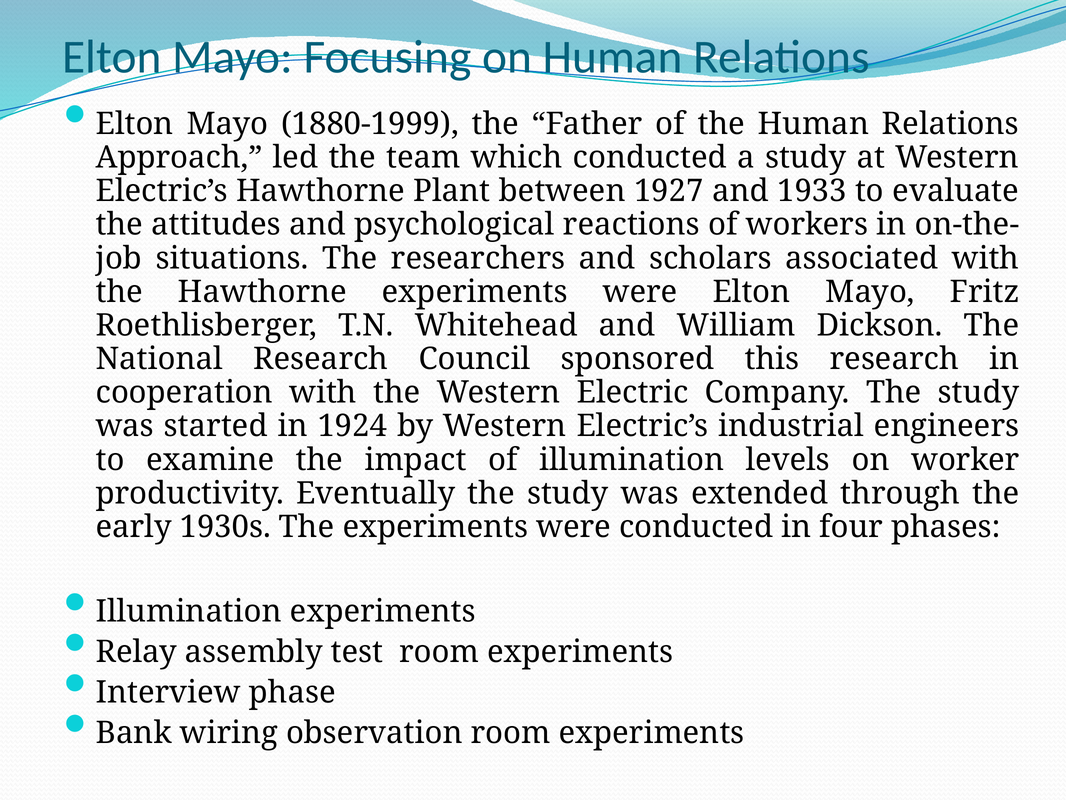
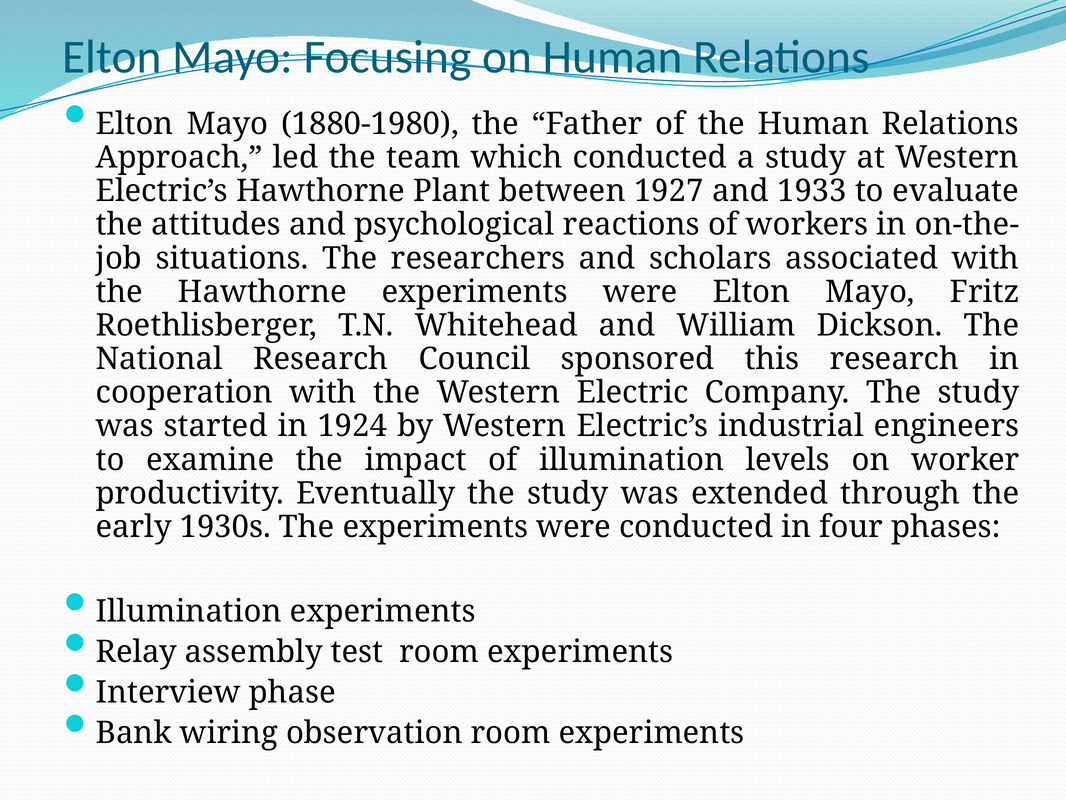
1880-1999: 1880-1999 -> 1880-1980 (370, 124)
